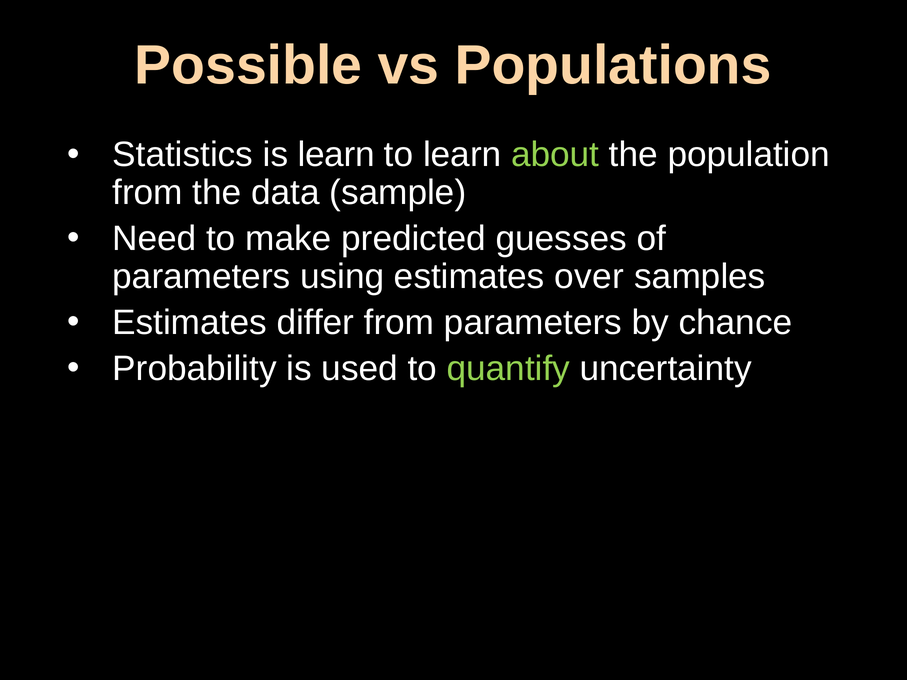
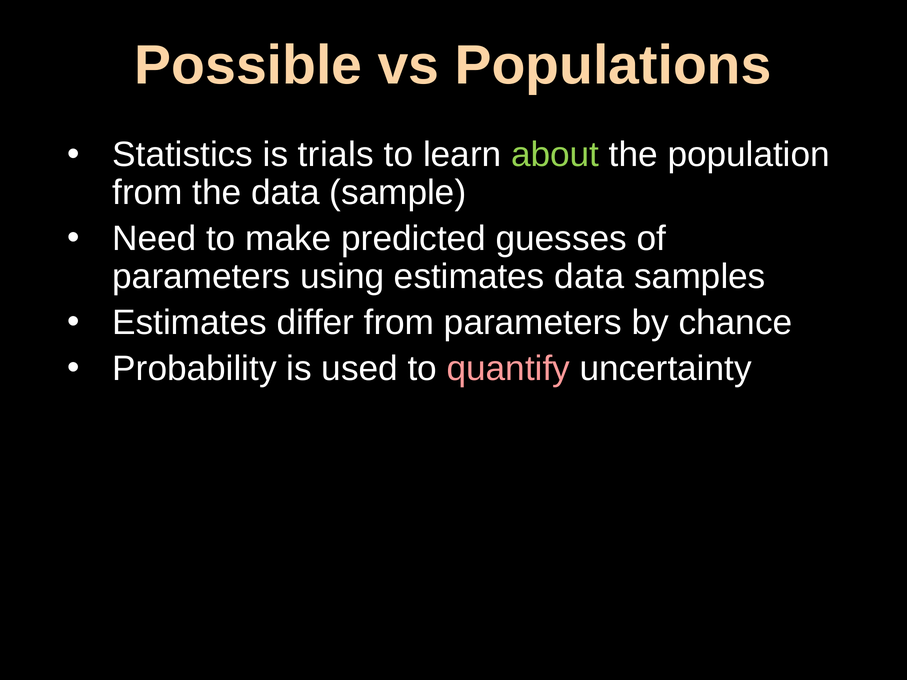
is learn: learn -> trials (336, 155)
estimates over: over -> data (589, 277)
quantify colour: light green -> pink (508, 369)
